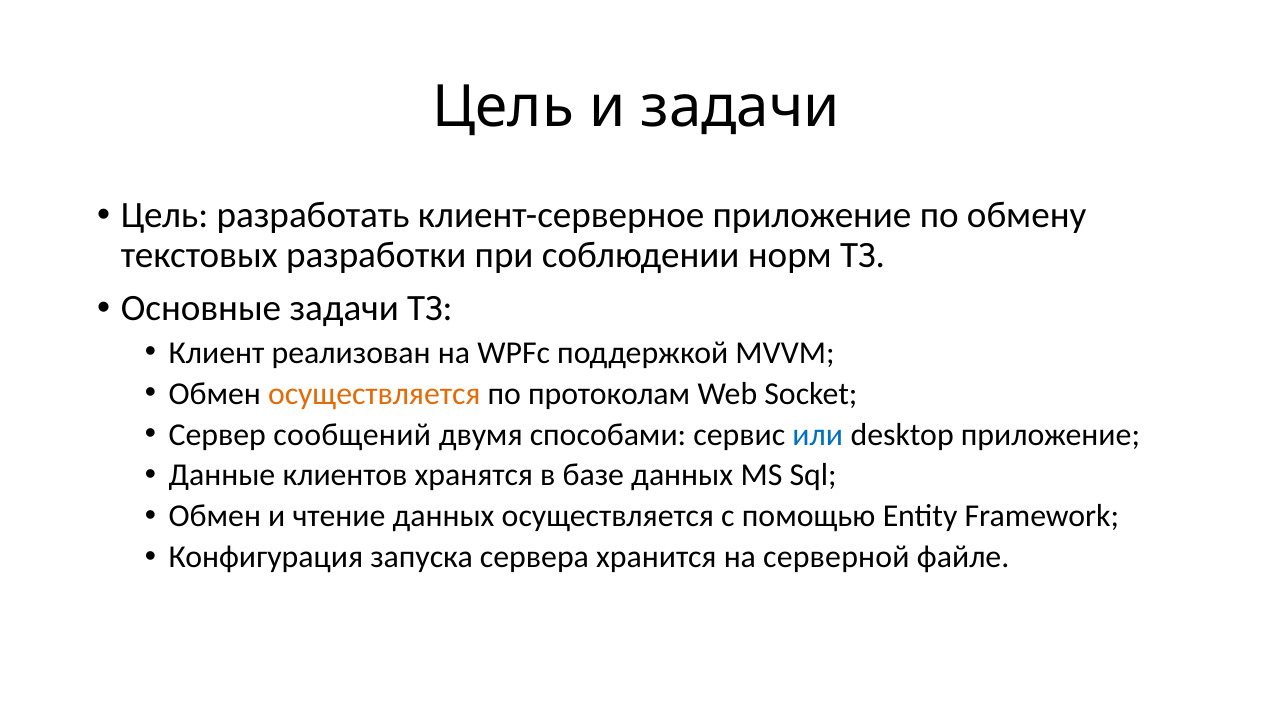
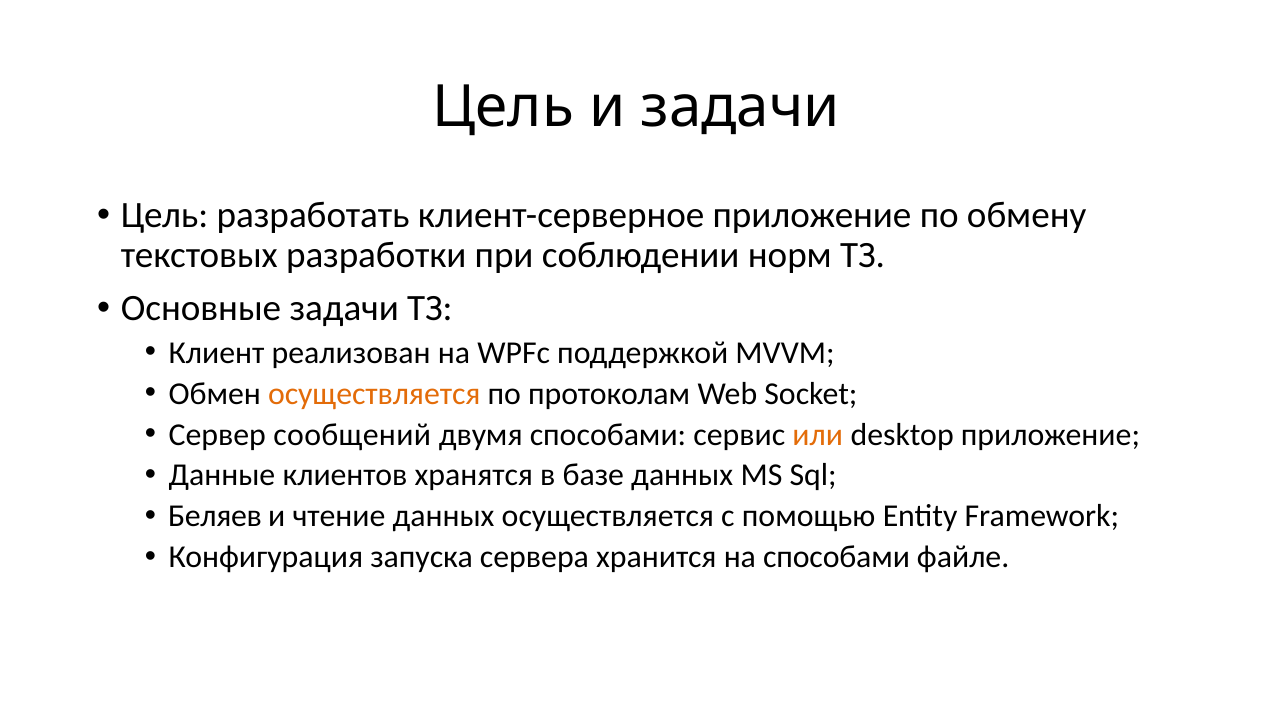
или colour: blue -> orange (818, 435)
Обмен: Обмен -> Беляев (215, 516)
на серверной: серверной -> способами (837, 557)
